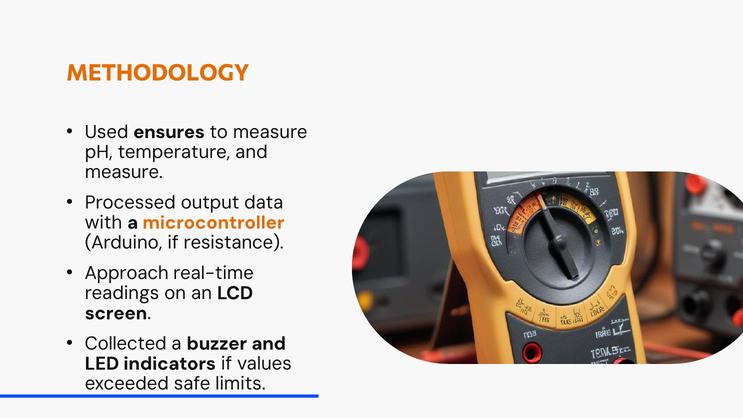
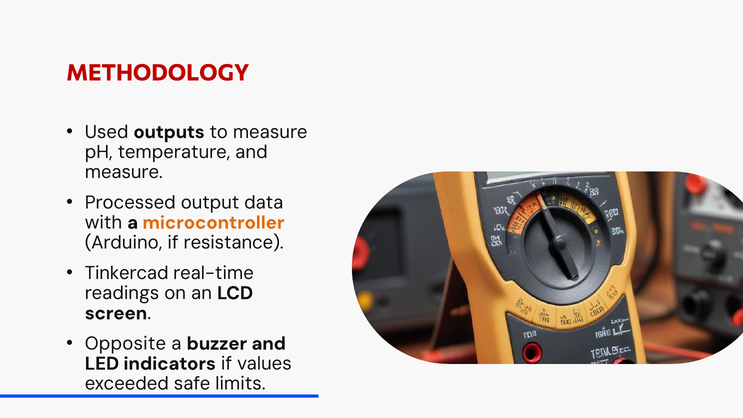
METHODOLOGY colour: orange -> red (158, 73)
ensures: ensures -> outputs (169, 132)
Approach: Approach -> Tinkercad (127, 273)
Collected: Collected -> Opposite (125, 343)
